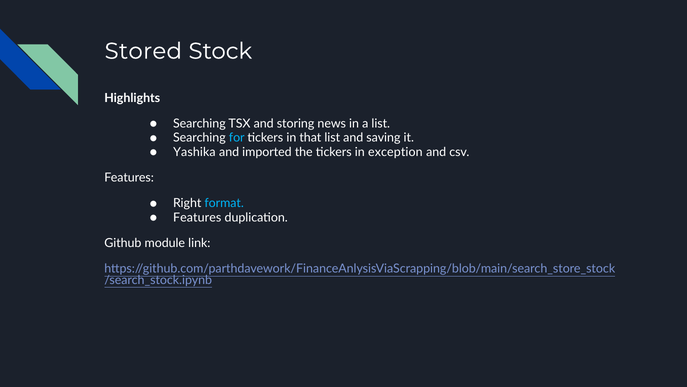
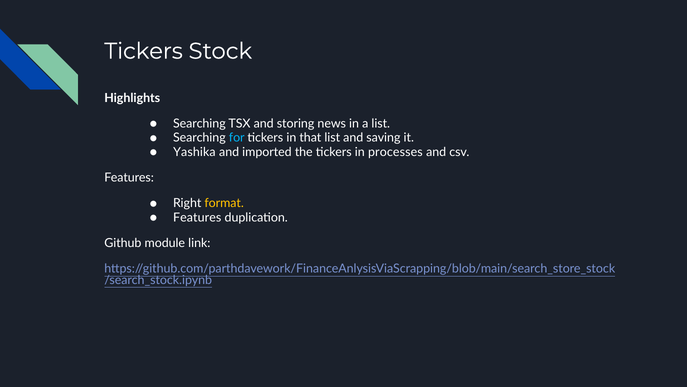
Stored: Stored -> Tickers (144, 51)
exception: exception -> processes (395, 152)
format colour: light blue -> yellow (224, 203)
